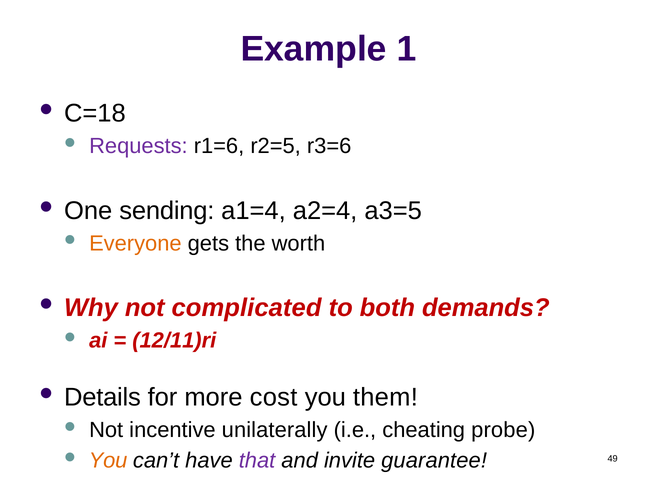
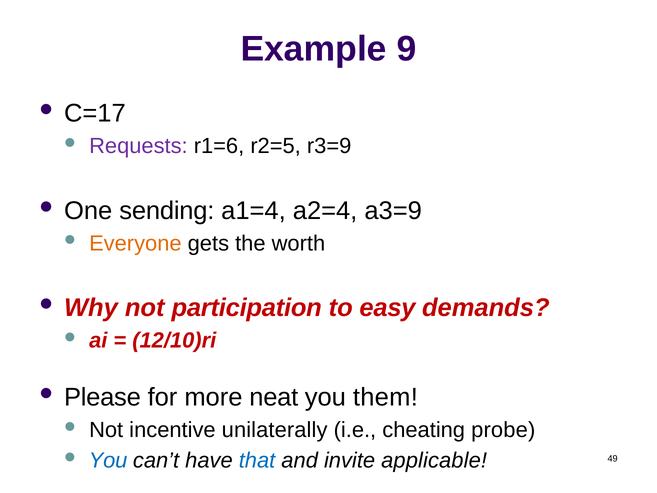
1: 1 -> 9 (407, 49)
C=18: C=18 -> C=17 (95, 113)
r3=6: r3=6 -> r3=9 (329, 146)
a3=5: a3=5 -> a3=9 (393, 211)
complicated: complicated -> participation (247, 308)
both: both -> easy (388, 308)
12/11)ri: 12/11)ri -> 12/10)ri (174, 340)
Details: Details -> Please (102, 397)
cost: cost -> neat (274, 397)
You colour: orange -> blue (108, 460)
that colour: purple -> blue (257, 460)
guarantee: guarantee -> applicable (434, 460)
